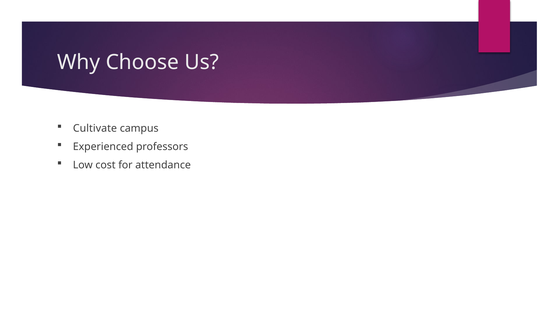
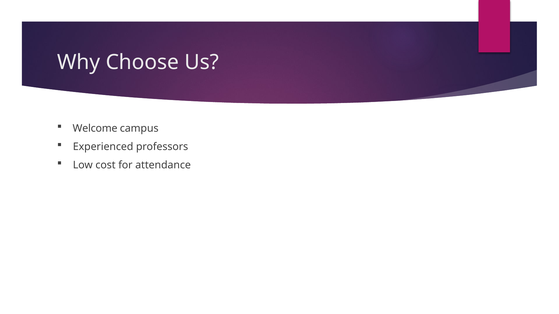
Cultivate: Cultivate -> Welcome (95, 128)
